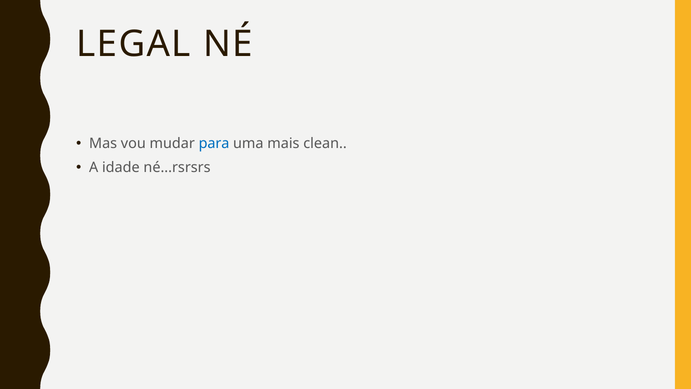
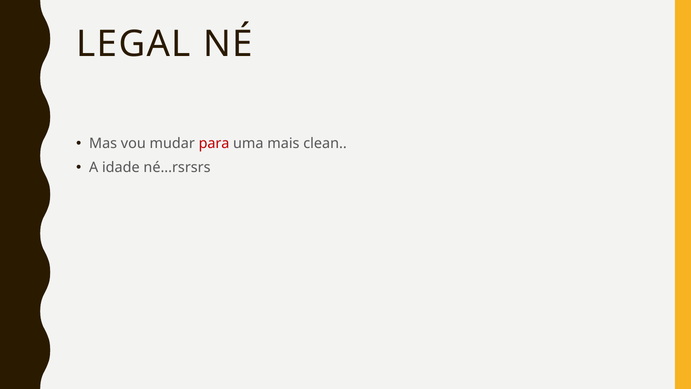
para colour: blue -> red (214, 144)
